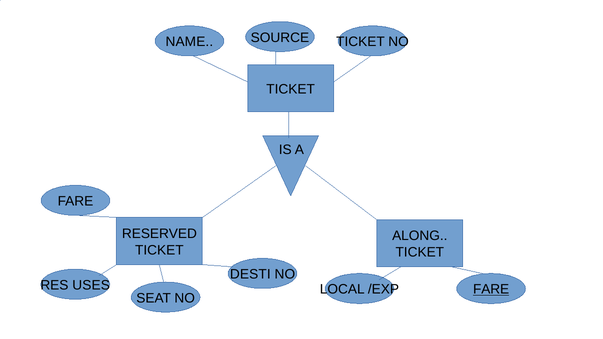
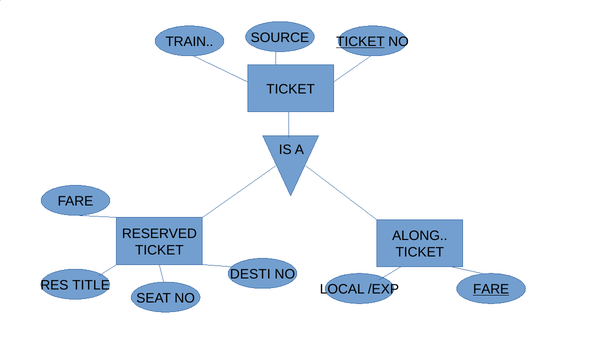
NAME: NAME -> TRAIN (189, 42)
TICKET underline: none -> present (360, 42)
USES: USES -> TITLE (91, 285)
